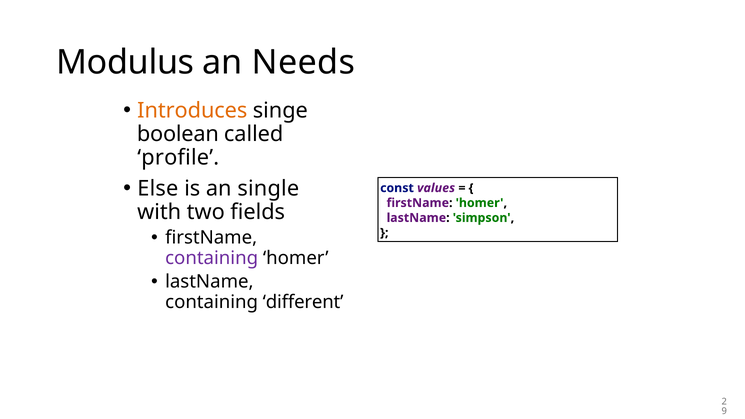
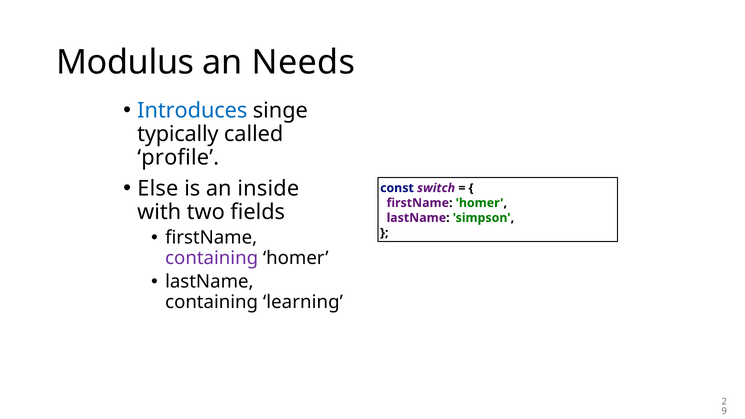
Introduces colour: orange -> blue (192, 110)
boolean: boolean -> typically (178, 134)
single: single -> inside (268, 189)
values: values -> switch (436, 188)
different: different -> learning (303, 302)
